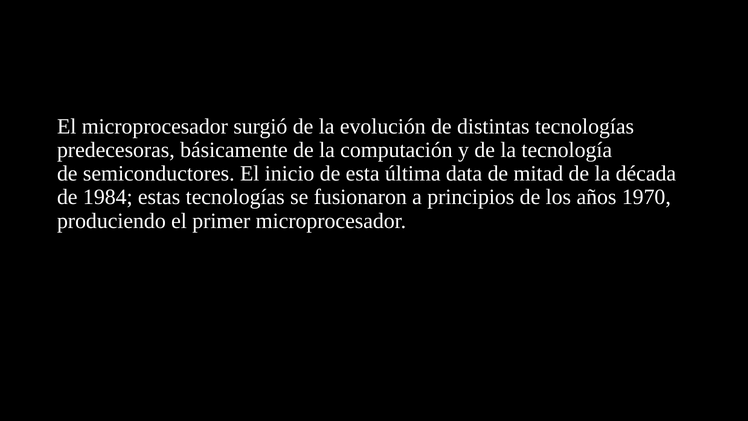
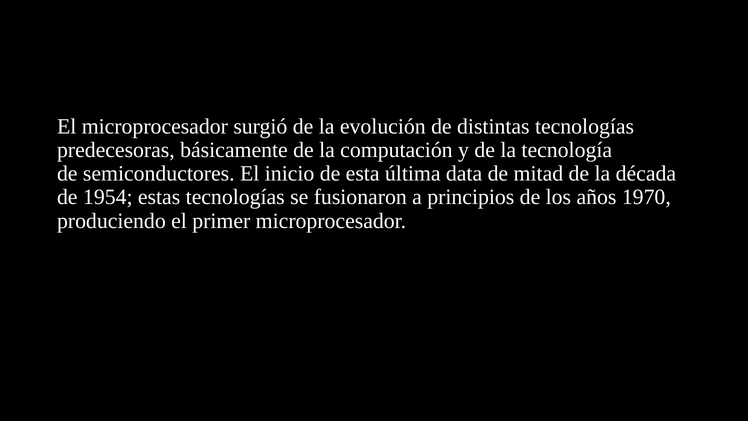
1984: 1984 -> 1954 (108, 197)
